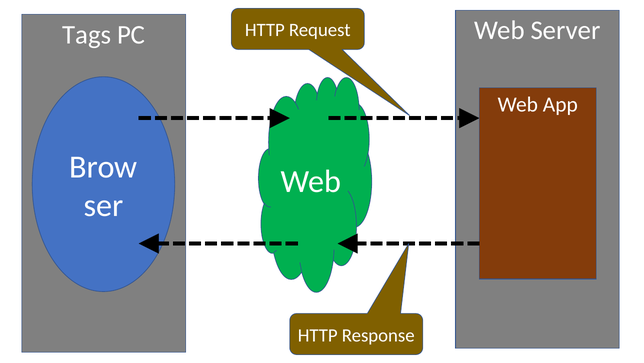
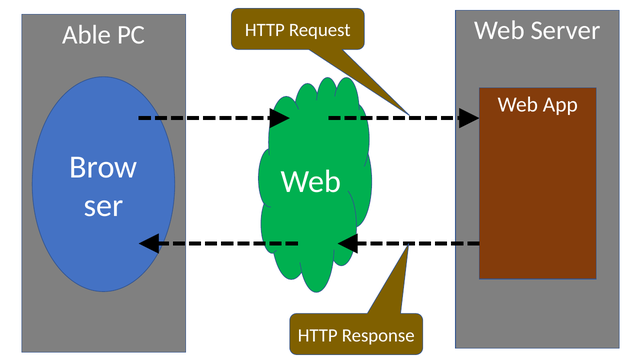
Tags: Tags -> Able (87, 35)
